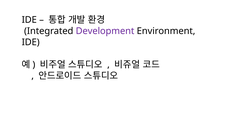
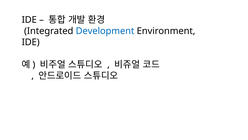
Development colour: purple -> blue (105, 31)
